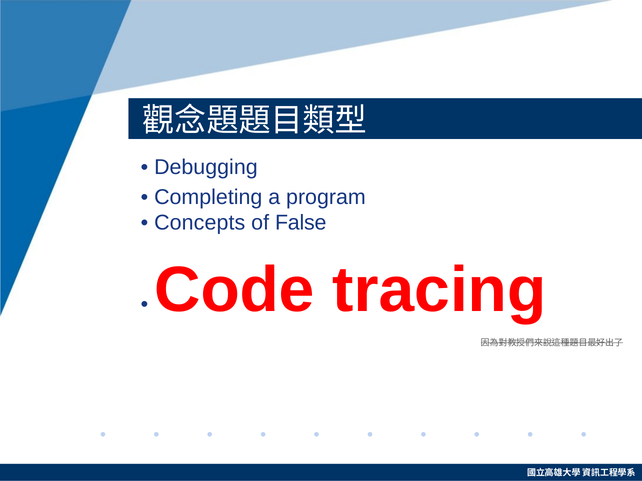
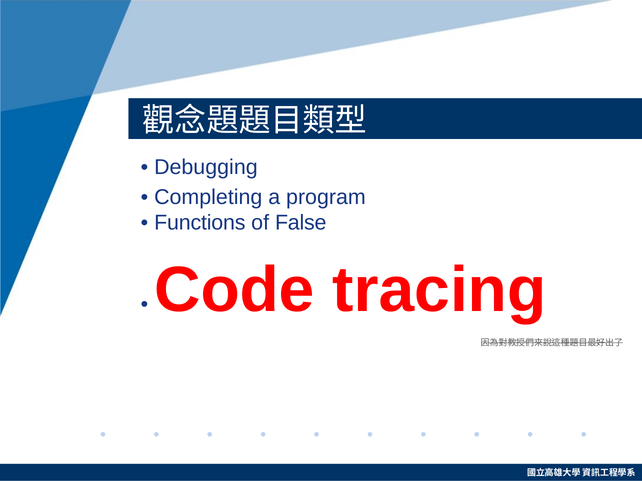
Concepts: Concepts -> Functions (200, 223)
